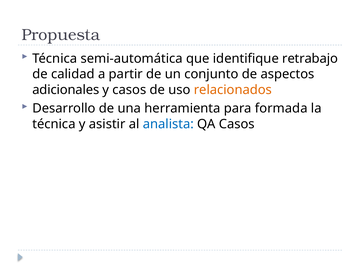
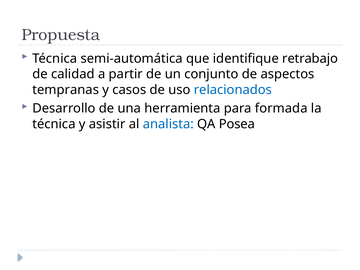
adicionales: adicionales -> tempranas (66, 90)
relacionados colour: orange -> blue (233, 90)
QA Casos: Casos -> Posea (237, 124)
